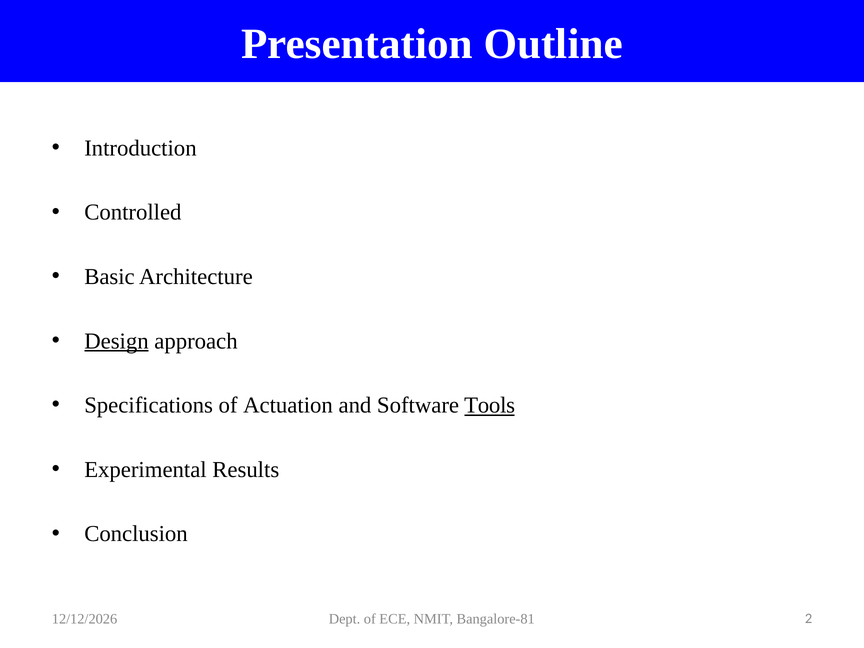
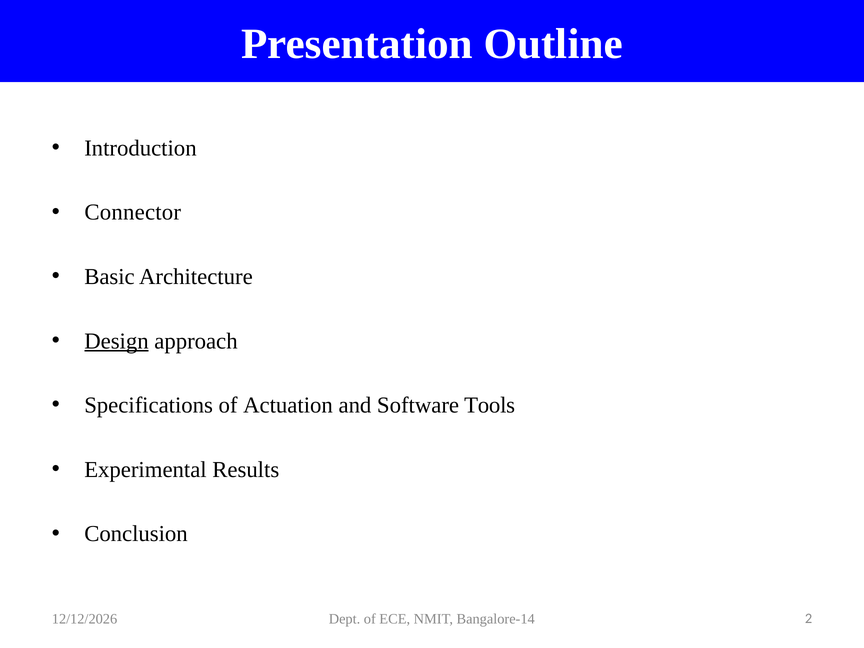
Controlled: Controlled -> Connector (133, 212)
Tools underline: present -> none (490, 405)
Bangalore-81: Bangalore-81 -> Bangalore-14 (496, 619)
